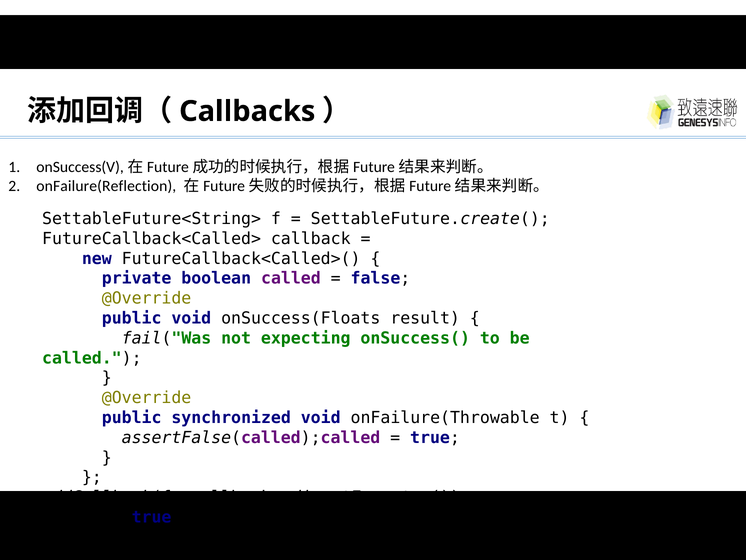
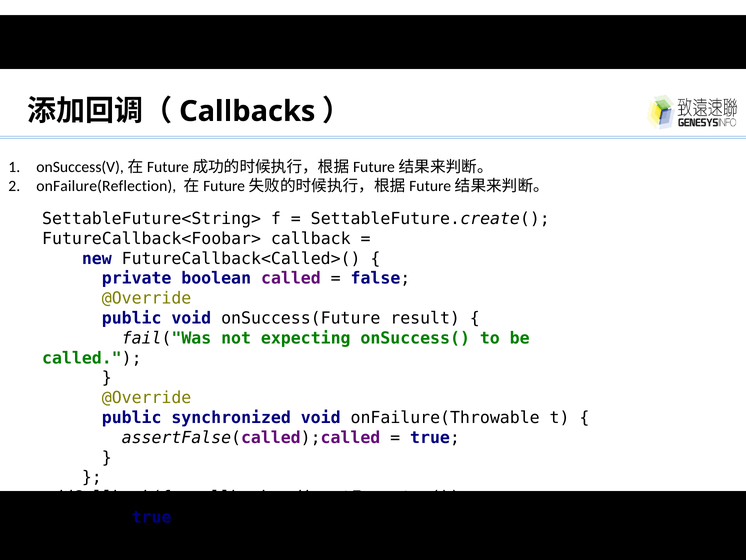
FutureCallback<Called>: FutureCallback<Called> -> FutureCallback<Foobar> (152, 238)
onSuccess(Floats: onSuccess(Floats -> onSuccess(Future (301, 318)
